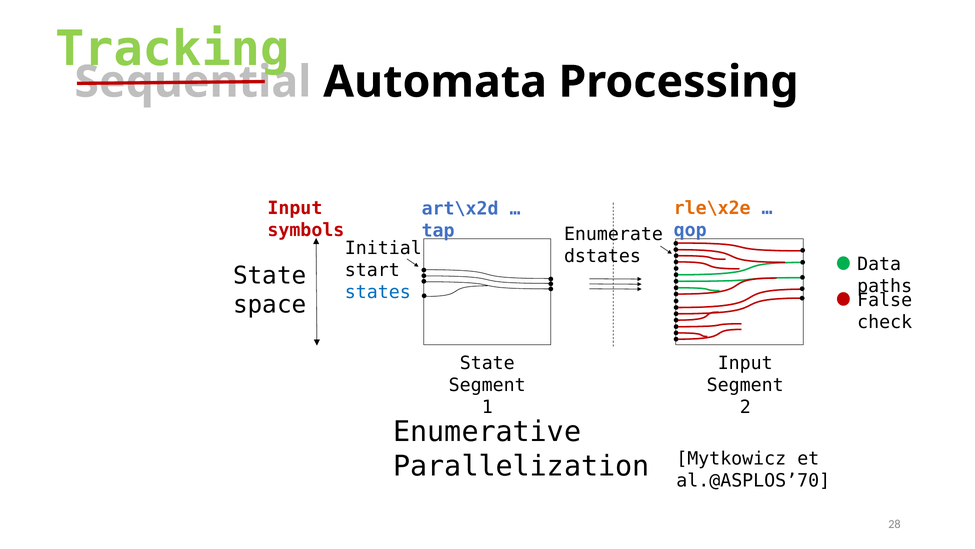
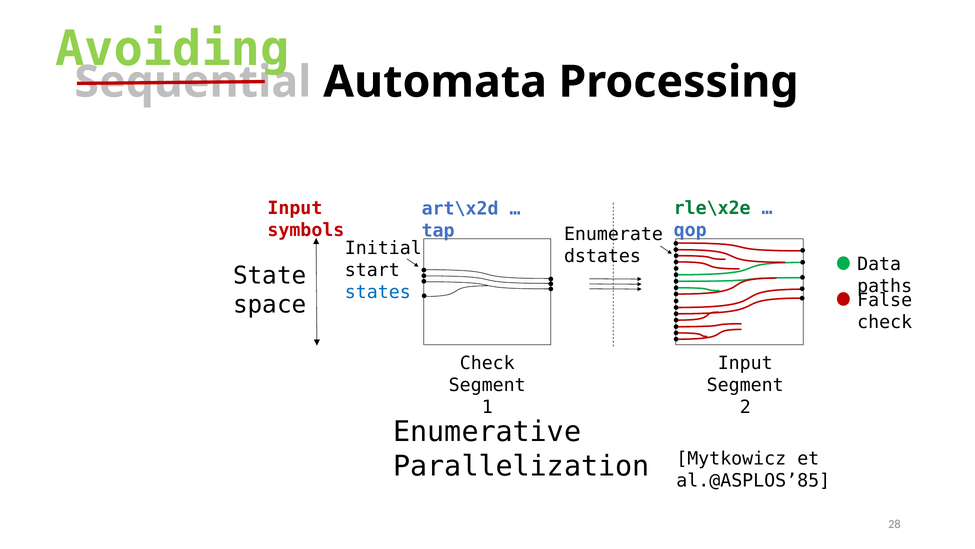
Tracking: Tracking -> Avoiding (172, 49)
rle\x2e colour: orange -> green (712, 208)
State: State -> Check (487, 363)
al.@ASPLOS’70: al.@ASPLOS’70 -> al.@ASPLOS’85 (753, 480)
